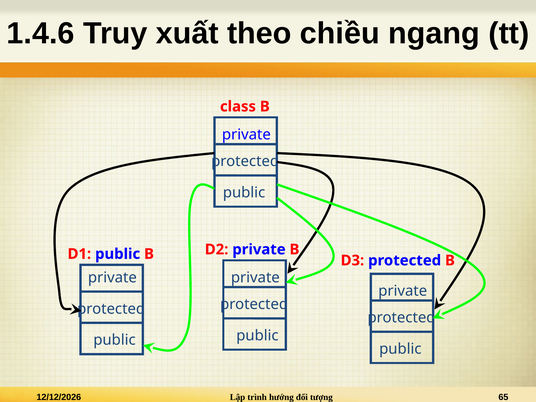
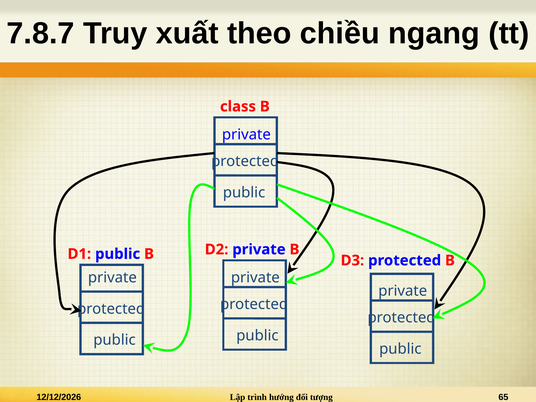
1.4.6: 1.4.6 -> 7.8.7 (41, 33)
